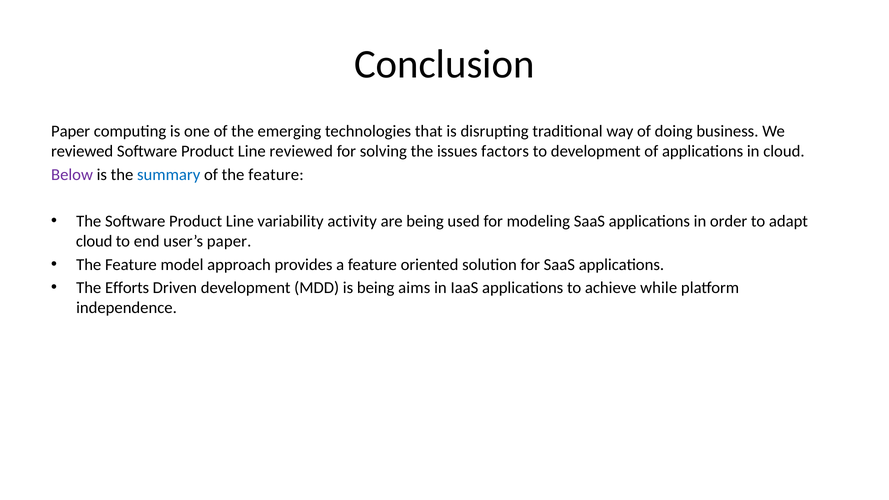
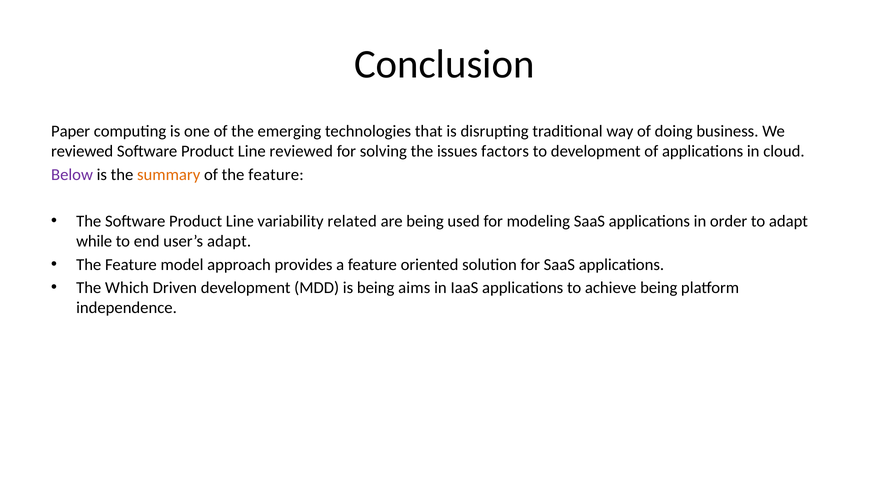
summary colour: blue -> orange (169, 175)
activity: activity -> related (352, 221)
cloud: cloud -> while (94, 241)
user’s paper: paper -> adapt (229, 241)
Efforts: Efforts -> Which (127, 288)
achieve while: while -> being (659, 288)
